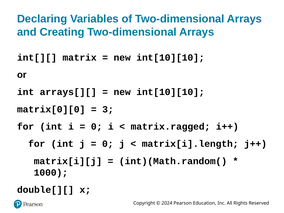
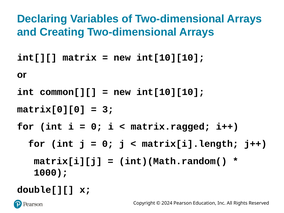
arrays[][: arrays[][ -> common[][ (68, 92)
